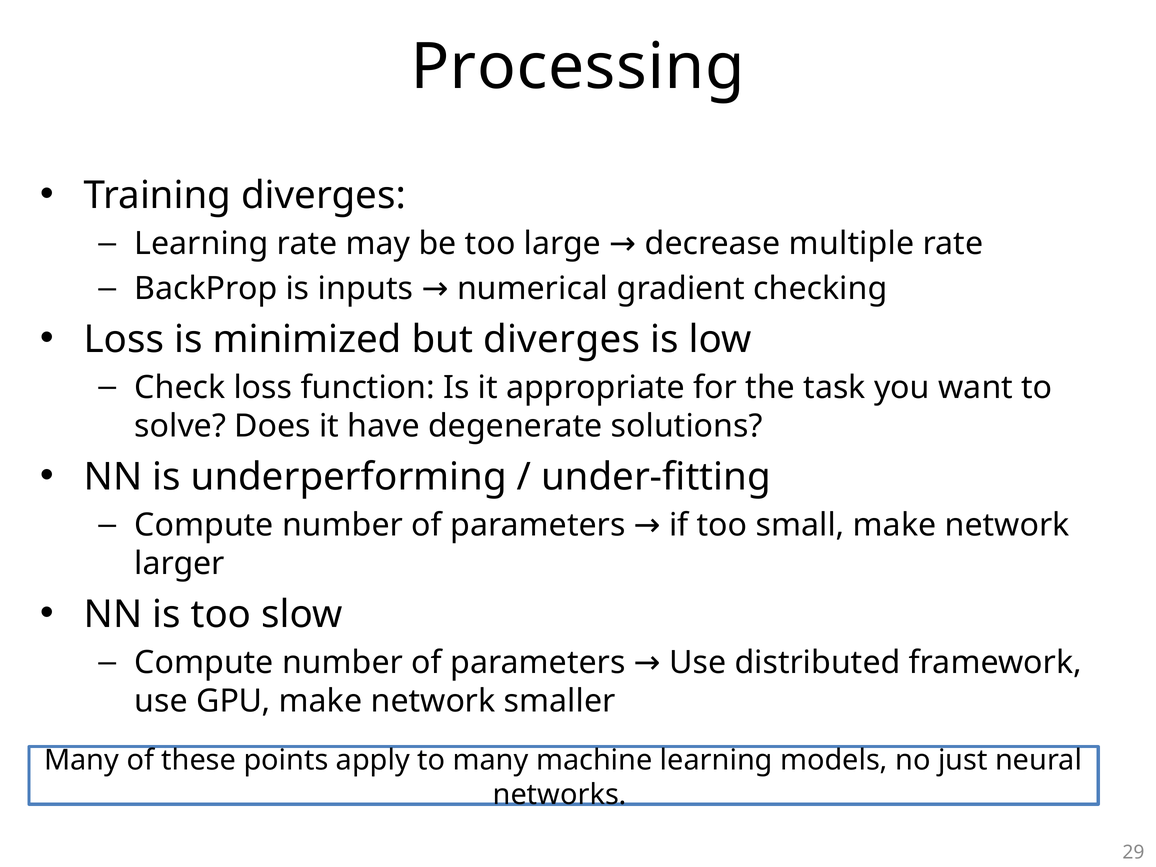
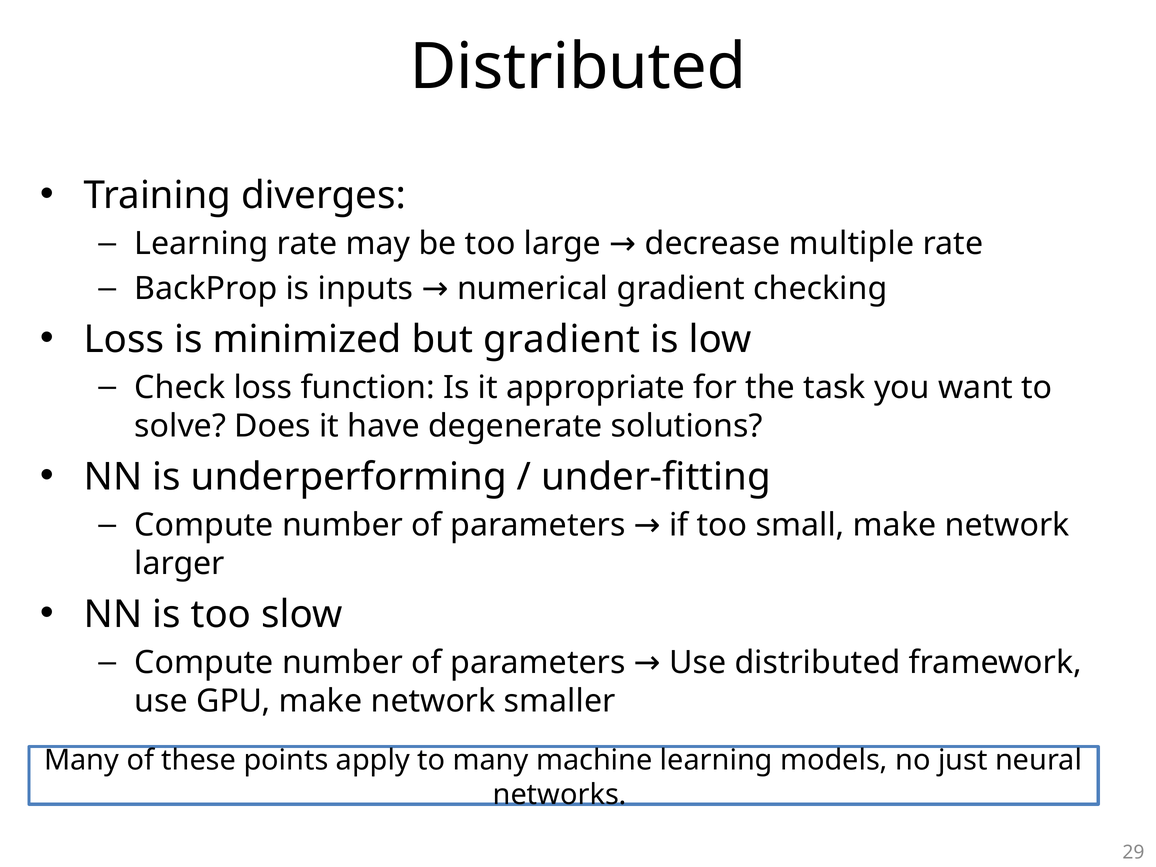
Processing: Processing -> Distributed (578, 67)
but diverges: diverges -> gradient (562, 339)
